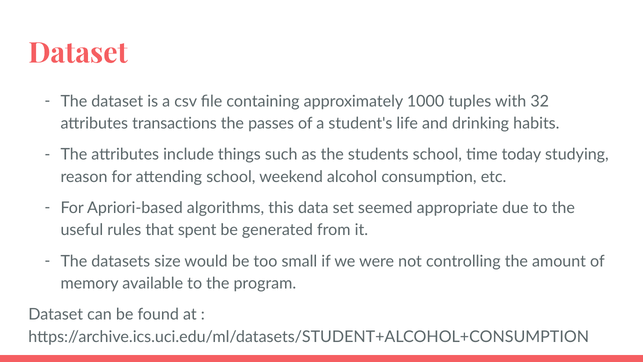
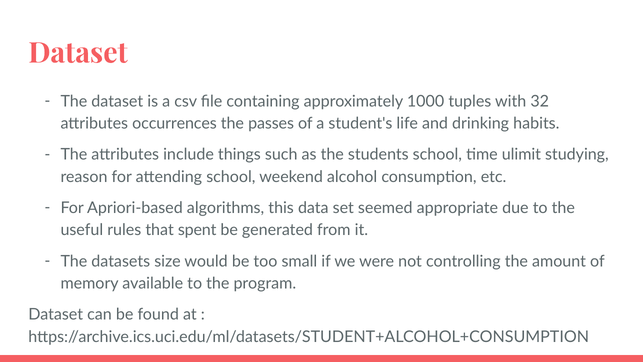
transactions: transactions -> occurrences (175, 123)
today: today -> ulimit (521, 154)
